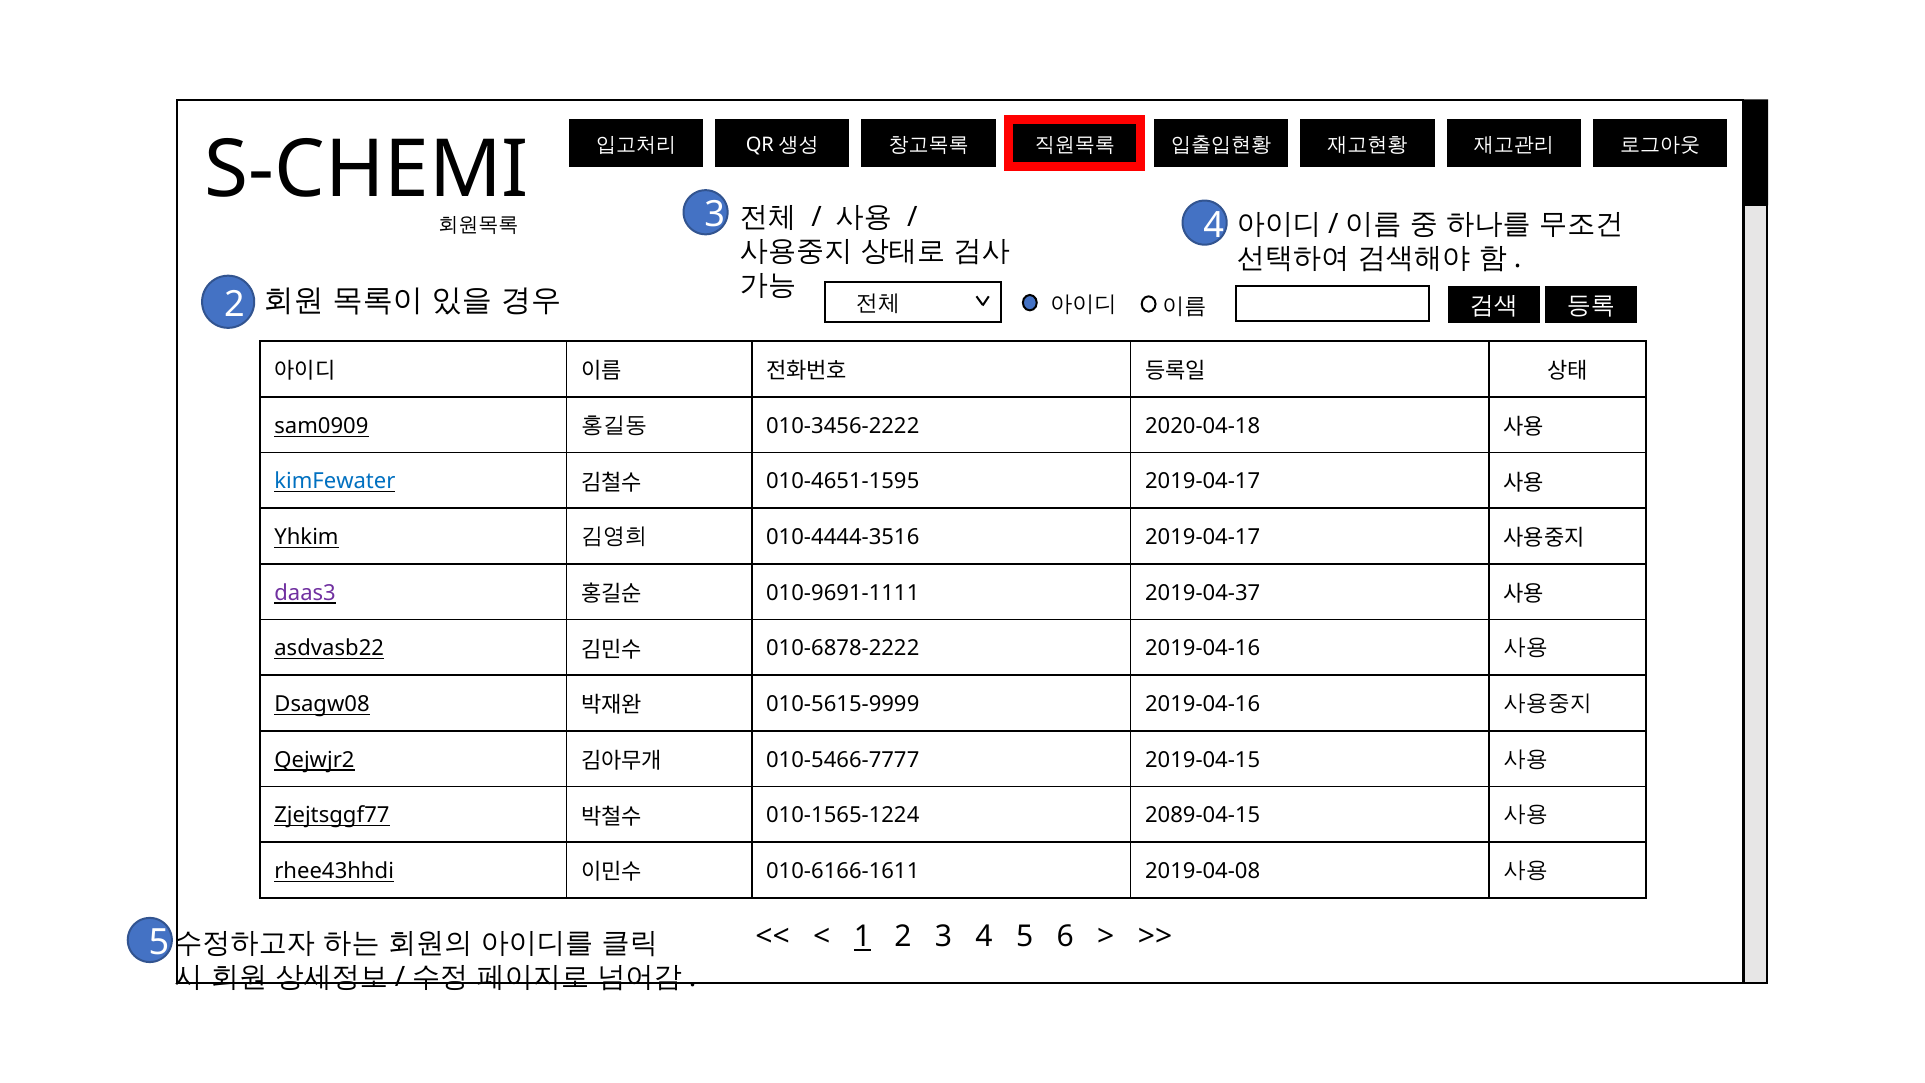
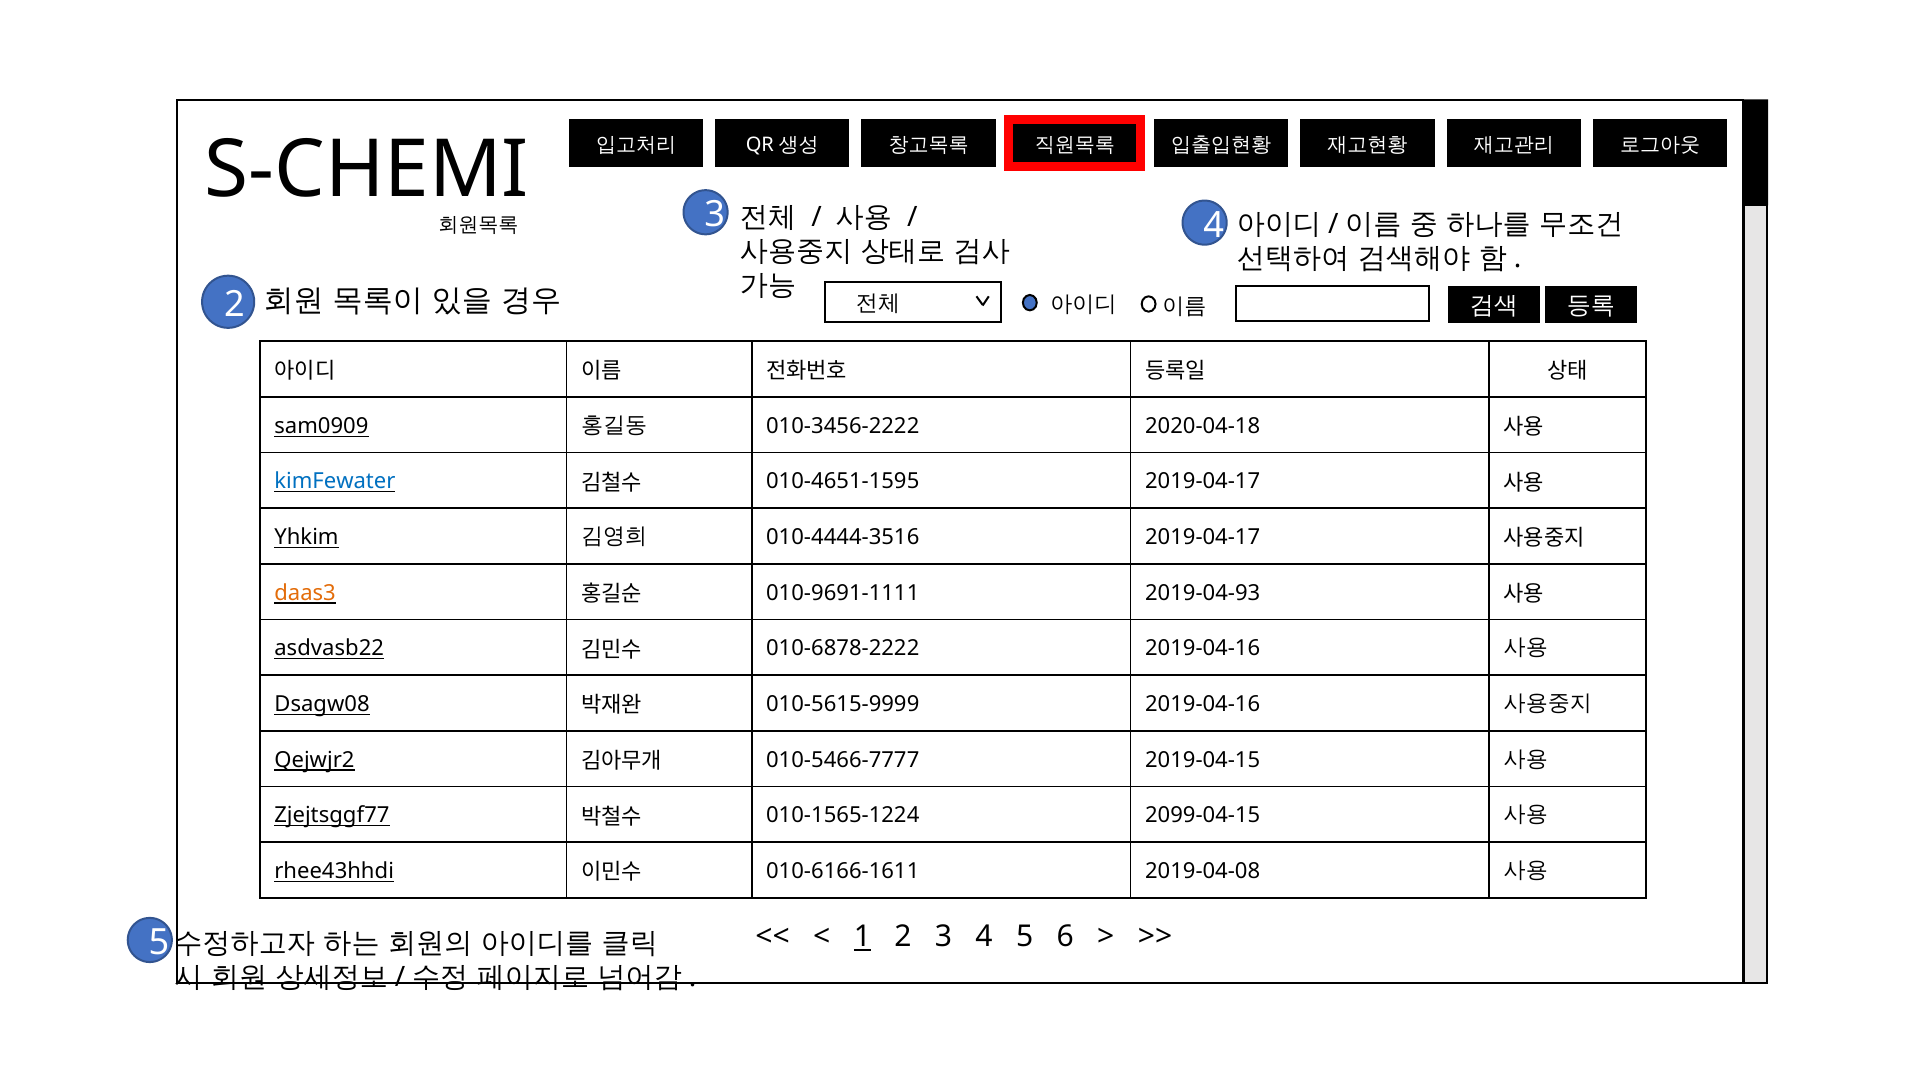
daas3 colour: purple -> orange (305, 593)
2019-04-37: 2019-04-37 -> 2019-04-93 (1203, 593)
2089-04-15: 2089-04-15 -> 2099-04-15 (1203, 815)
